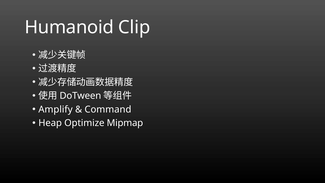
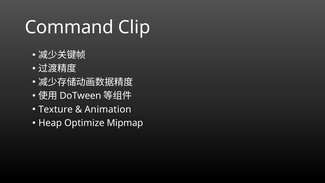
Humanoid: Humanoid -> Command (69, 27)
Amplify: Amplify -> Texture (56, 109)
Command: Command -> Animation (108, 109)
